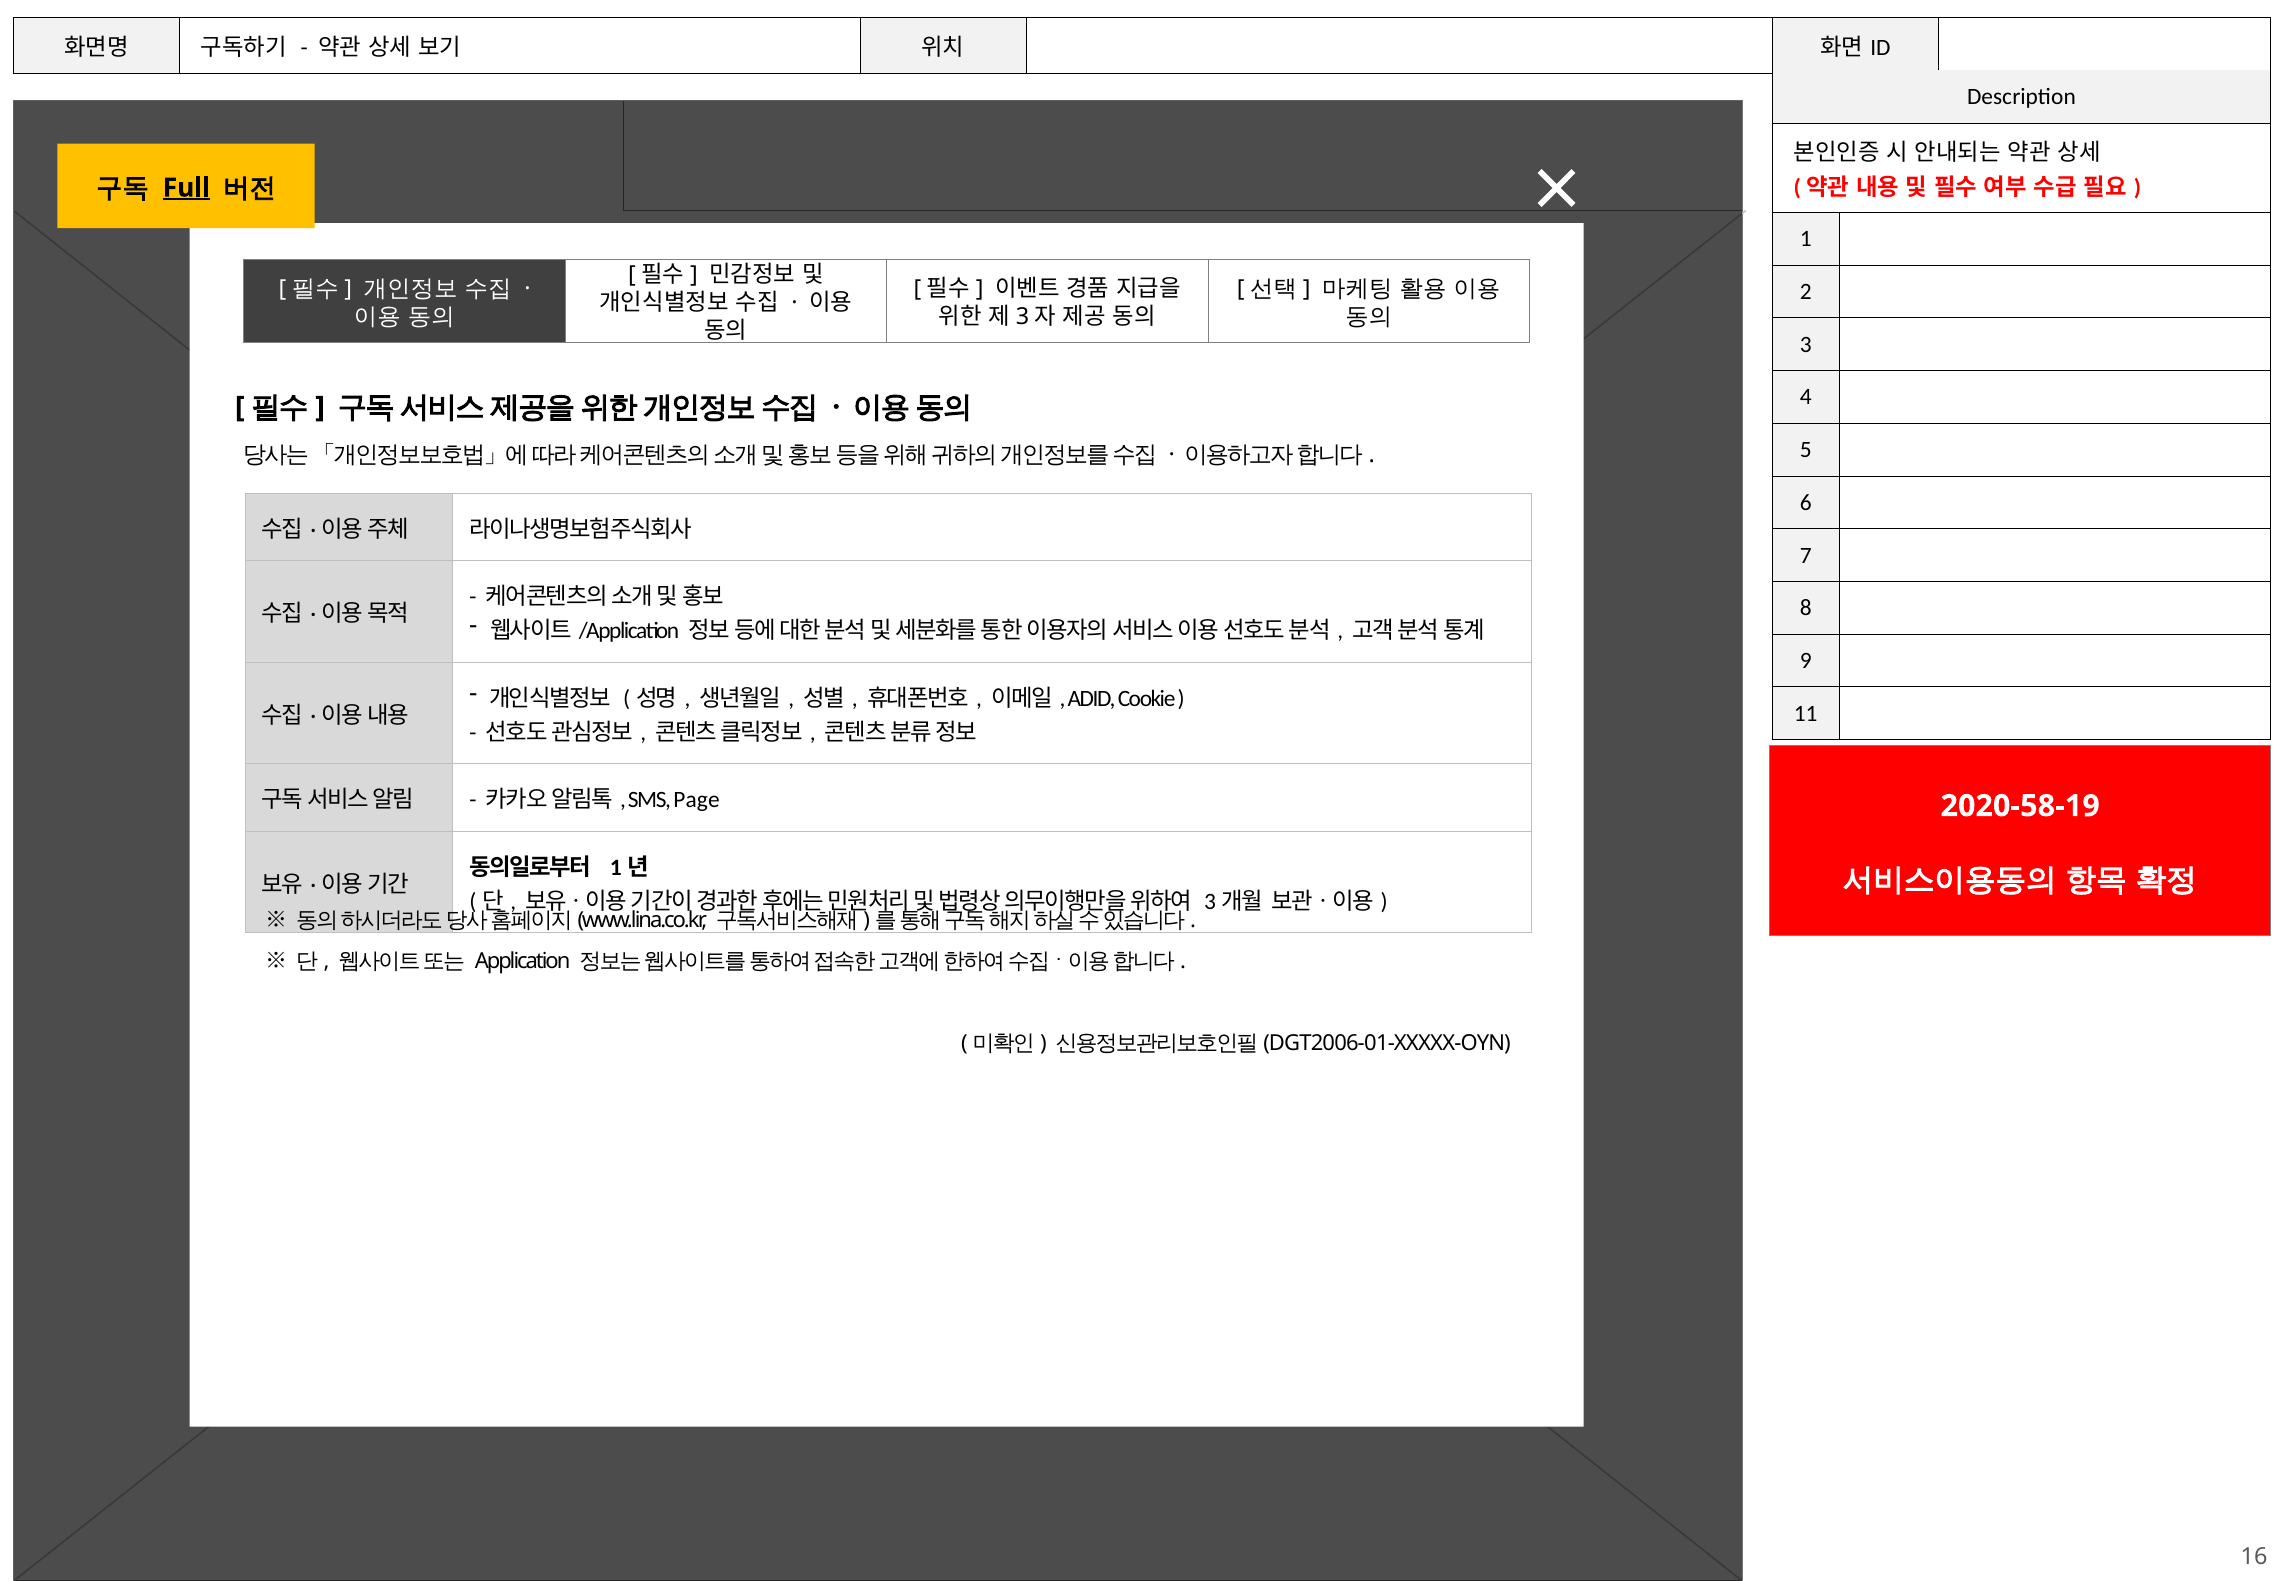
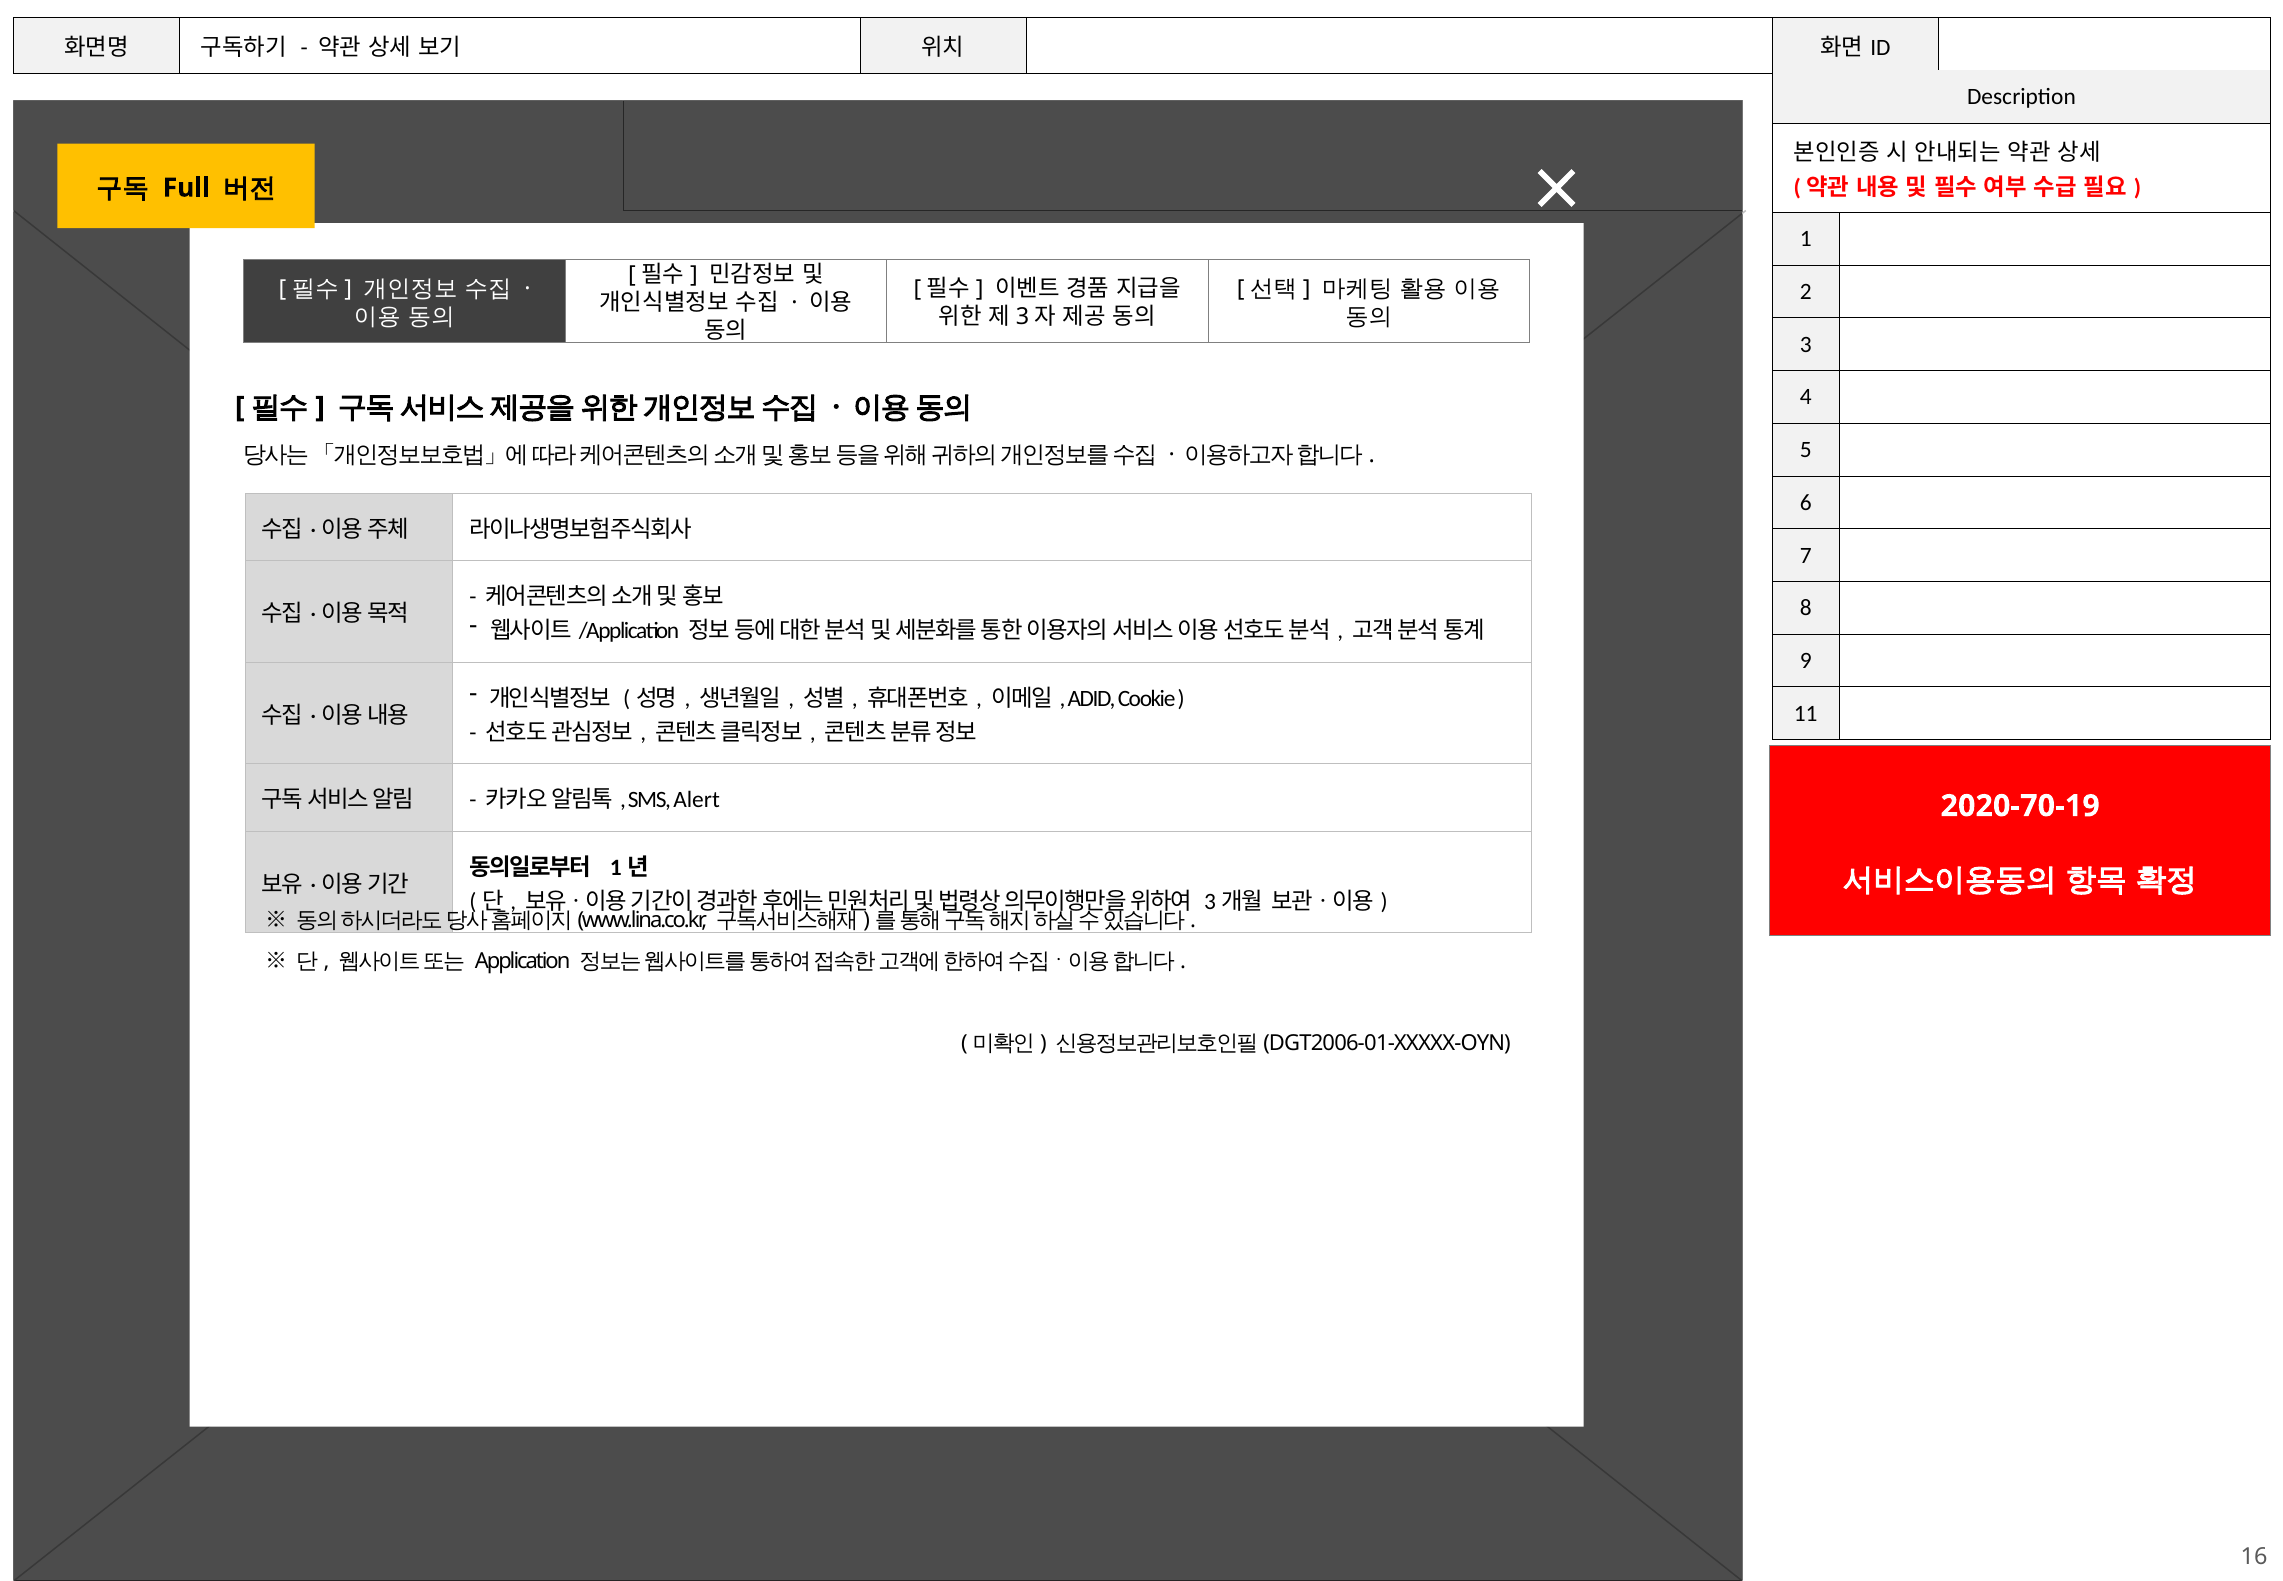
Full underline: present -> none (186, 188)
Page: Page -> Alert (697, 800)
2020-58-19: 2020-58-19 -> 2020-70-19 (2020, 806)
